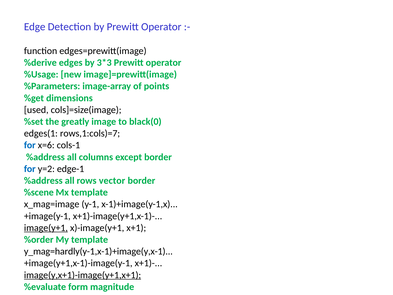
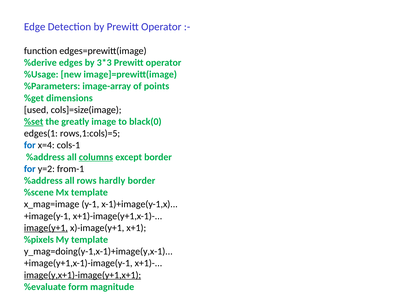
%set underline: none -> present (34, 122)
rows,1:cols)=7: rows,1:cols)=7 -> rows,1:cols)=5 (90, 133)
x=6: x=6 -> x=4 (46, 145)
columns underline: none -> present (96, 157)
edge-1: edge-1 -> from-1 (71, 169)
vector: vector -> hardly (112, 180)
%order: %order -> %pixels (39, 239)
y_mag=hardly(y-1,x-1)+image(y,x-1: y_mag=hardly(y-1,x-1)+image(y,x-1 -> y_mag=doing(y-1,x-1)+image(y,x-1 (98, 251)
